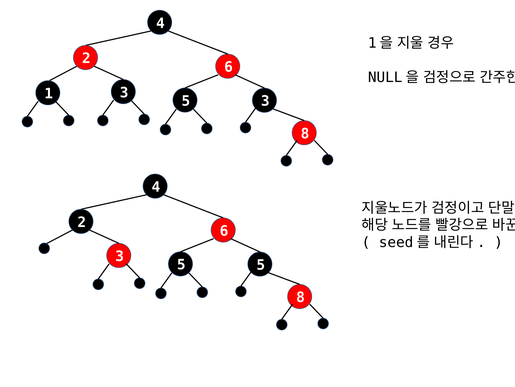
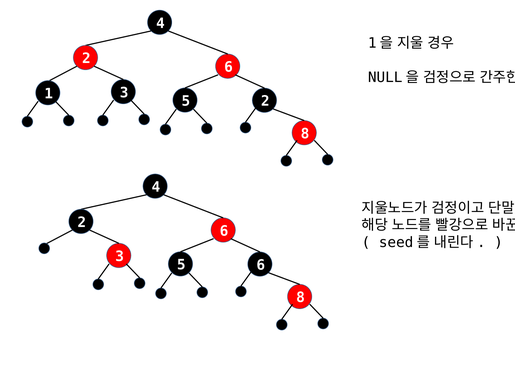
5 3: 3 -> 2 (265, 101)
5 5: 5 -> 6 (261, 265)
